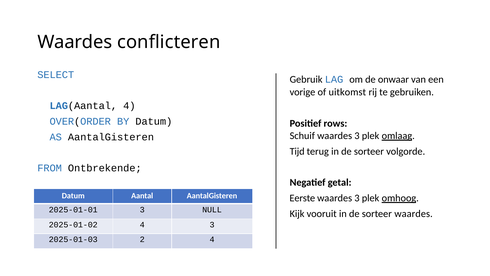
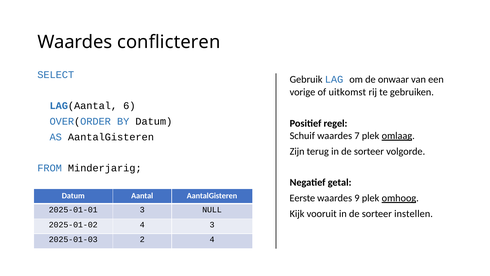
LAG(Aantal 4: 4 -> 6 (129, 106)
rows: rows -> regel (335, 123)
Schuif waardes 3: 3 -> 7 (357, 136)
Tijd: Tijd -> Zijn (297, 151)
Ontbrekende: Ontbrekende -> Minderjarig (105, 168)
3: 3 -> 9 (357, 198)
sorteer waardes: waardes -> instellen (414, 214)
